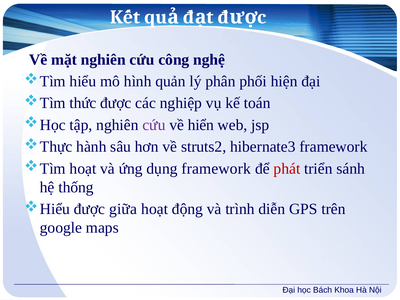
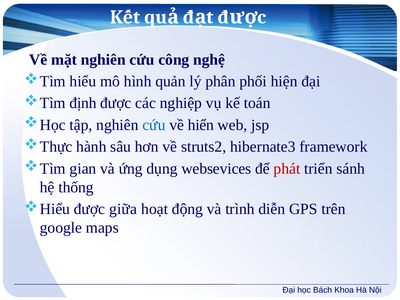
thức: thức -> định (83, 103)
cứu colour: purple -> blue (154, 125)
hoạt: hoạt -> gian (83, 169)
dụng framework: framework -> websevices (216, 169)
